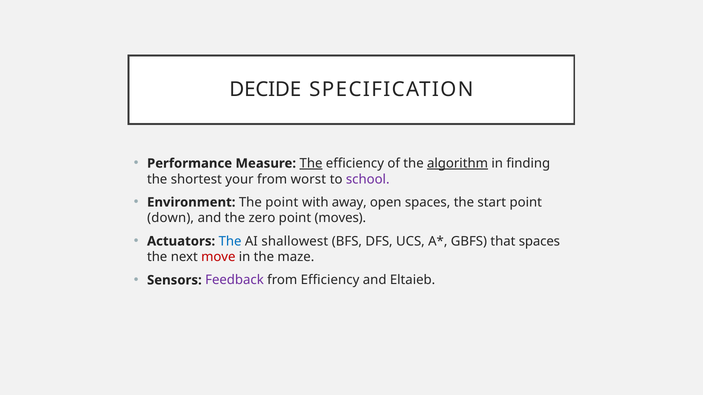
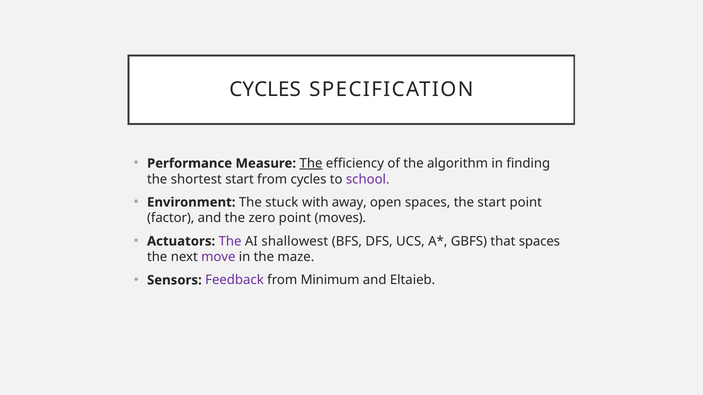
DECIDE: DECIDE -> CYCLES (265, 90)
algorithm underline: present -> none (458, 164)
shortest your: your -> start (240, 179)
from worst: worst -> cycles (309, 179)
The point: point -> stuck (282, 203)
down: down -> factor (171, 218)
The colour: blue -> purple (230, 241)
move colour: red -> purple (218, 257)
from Efficiency: Efficiency -> Minimum (330, 280)
